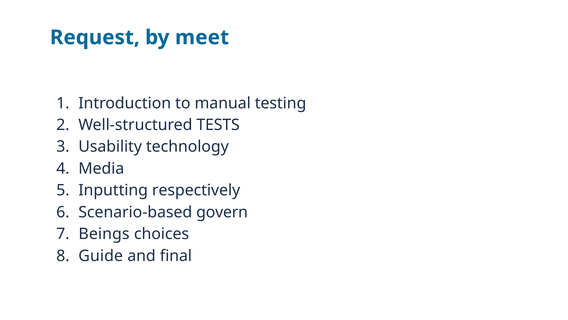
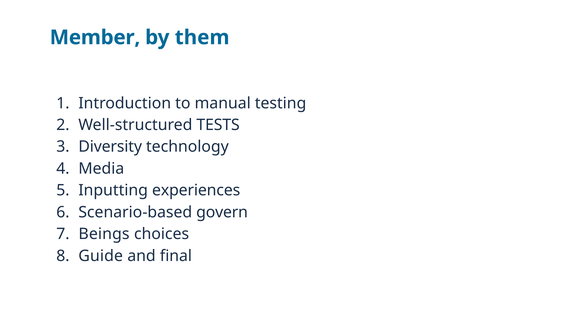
Request: Request -> Member (95, 37)
meet: meet -> them (202, 37)
Usability: Usability -> Diversity (110, 147)
respectively: respectively -> experiences (196, 190)
